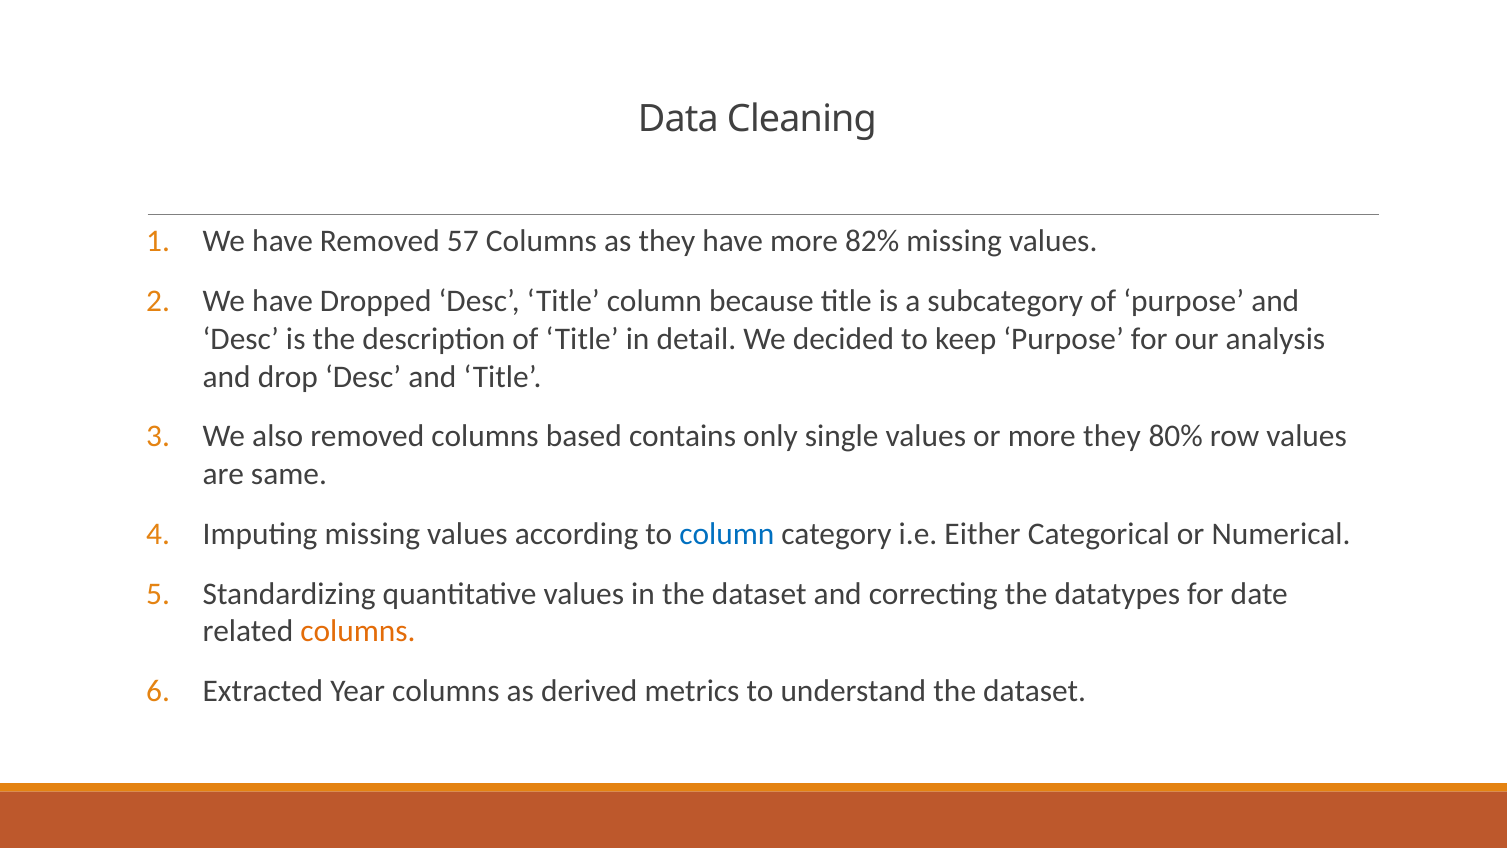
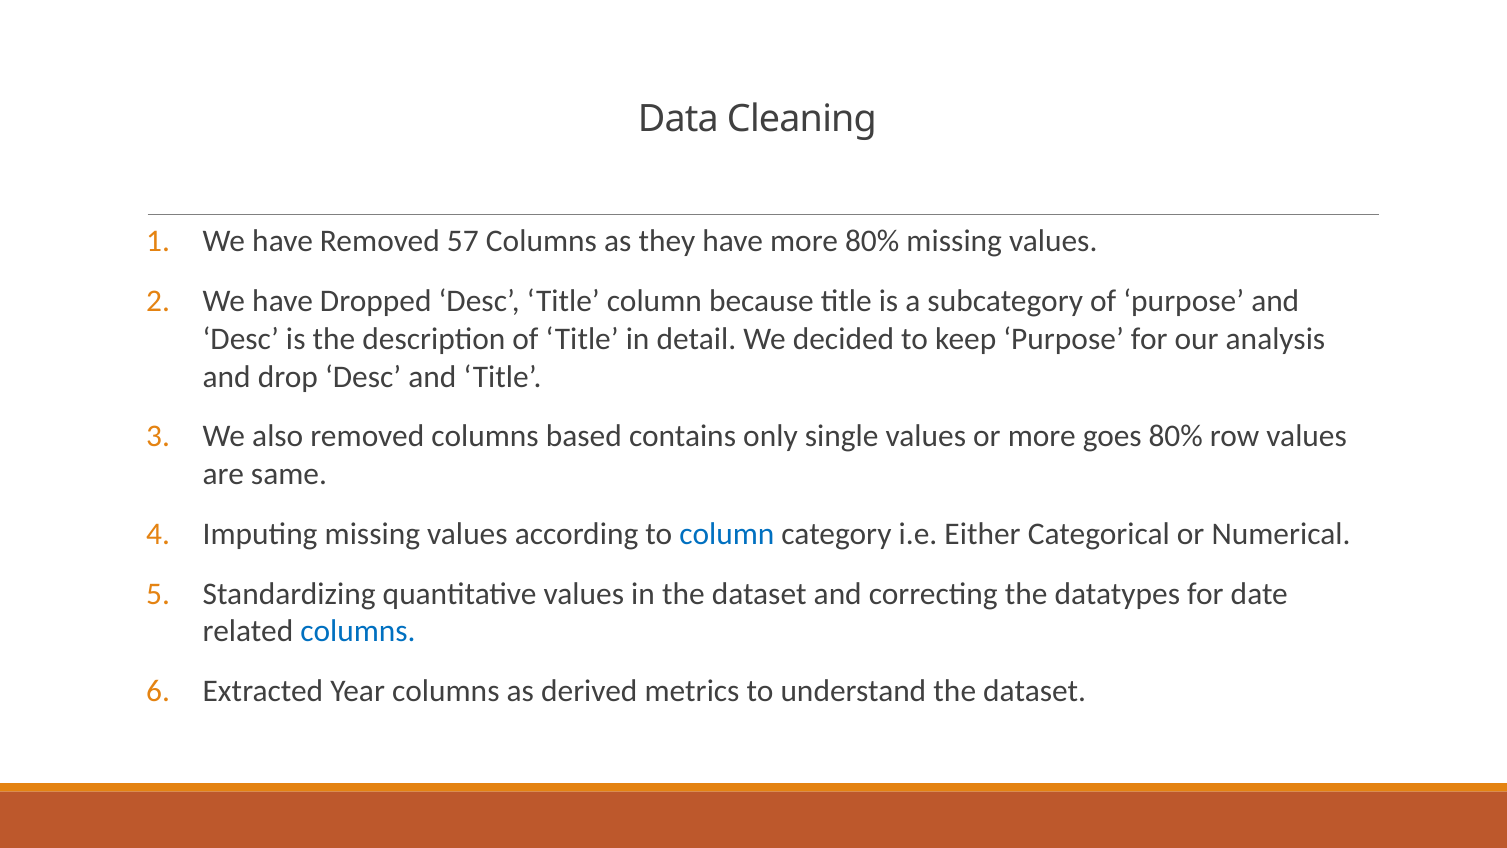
more 82%: 82% -> 80% (872, 241)
more they: they -> goes (1112, 436)
columns colour: orange -> blue (358, 631)
